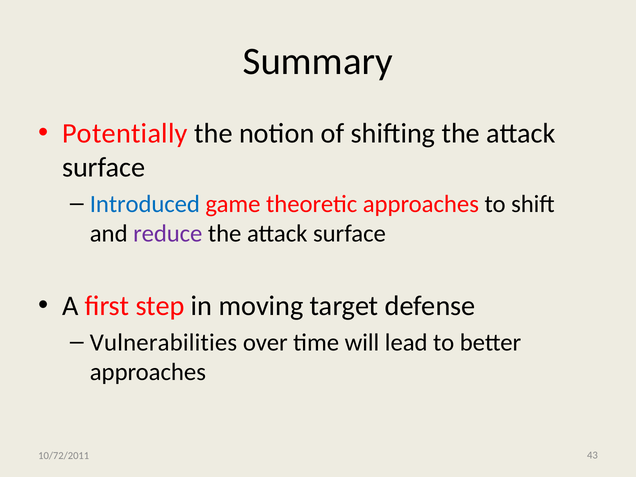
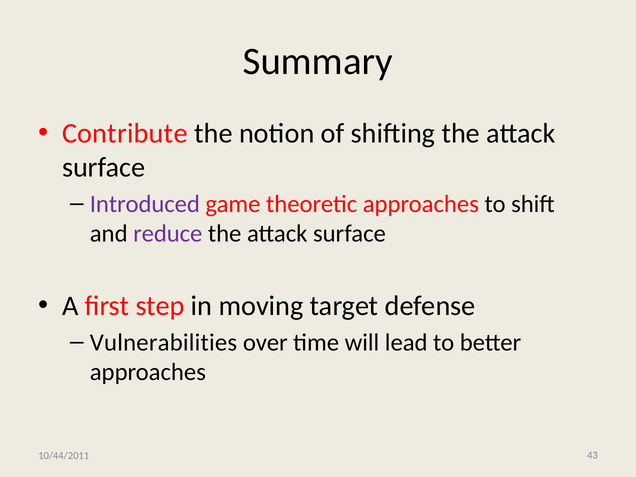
Potentially: Potentially -> Contribute (125, 133)
Introduced colour: blue -> purple (145, 204)
10/72/2011: 10/72/2011 -> 10/44/2011 (64, 456)
